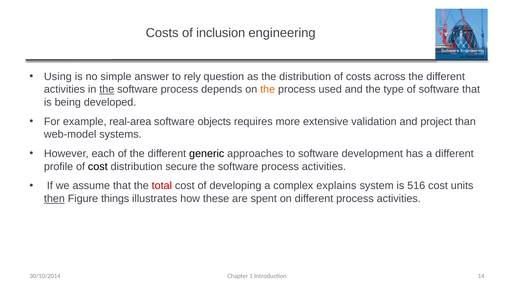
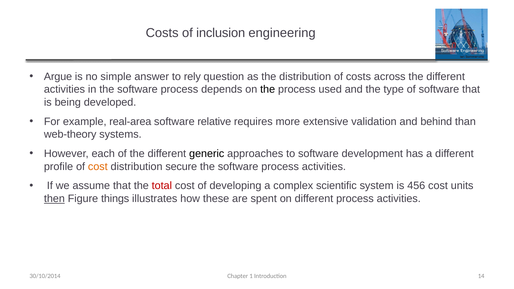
Using: Using -> Argue (58, 77)
the underline: present -> none (107, 89)
the colour: orange -> black (268, 89)
objects: objects -> relative (214, 122)
project: project -> behind (436, 122)
web-model: web-model -> web-theory (70, 134)
cost colour: black -> orange (98, 167)
explains: explains -> scientific (336, 186)
516: 516 -> 456 (416, 186)
